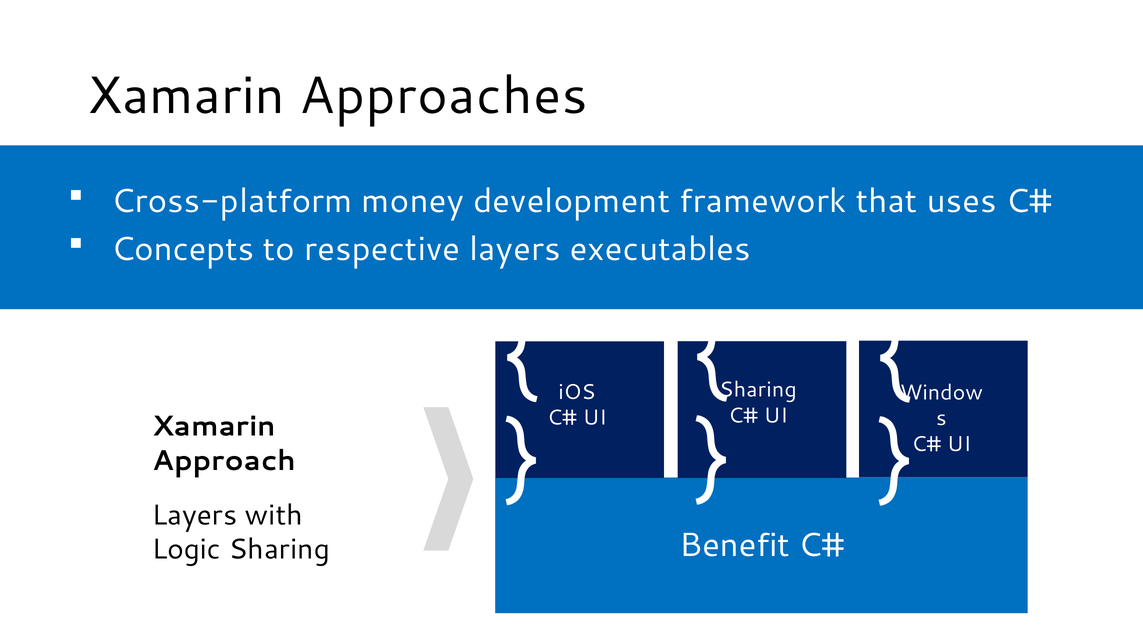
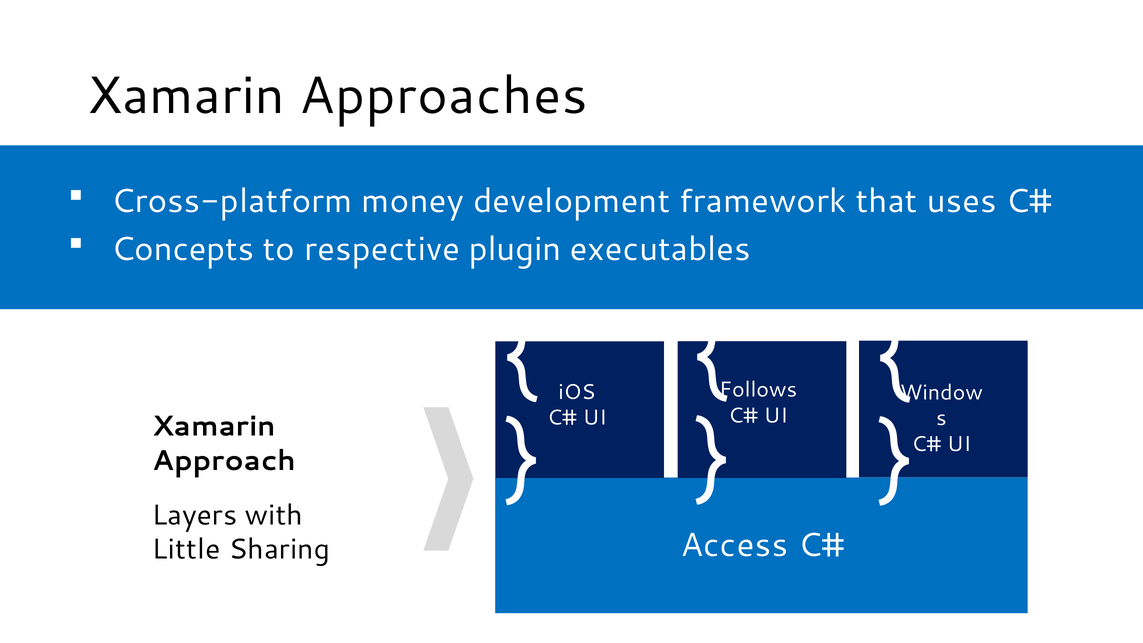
respective layers: layers -> plugin (515, 249)
Sharing: Sharing -> Follows (758, 390)
Benefit: Benefit -> Access (734, 545)
Logic: Logic -> Little (186, 549)
